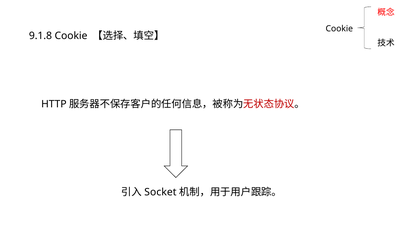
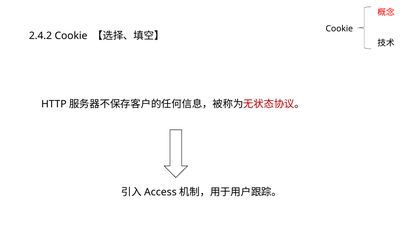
9.1.8: 9.1.8 -> 2.4.2 (40, 36)
Socket: Socket -> Access (160, 193)
